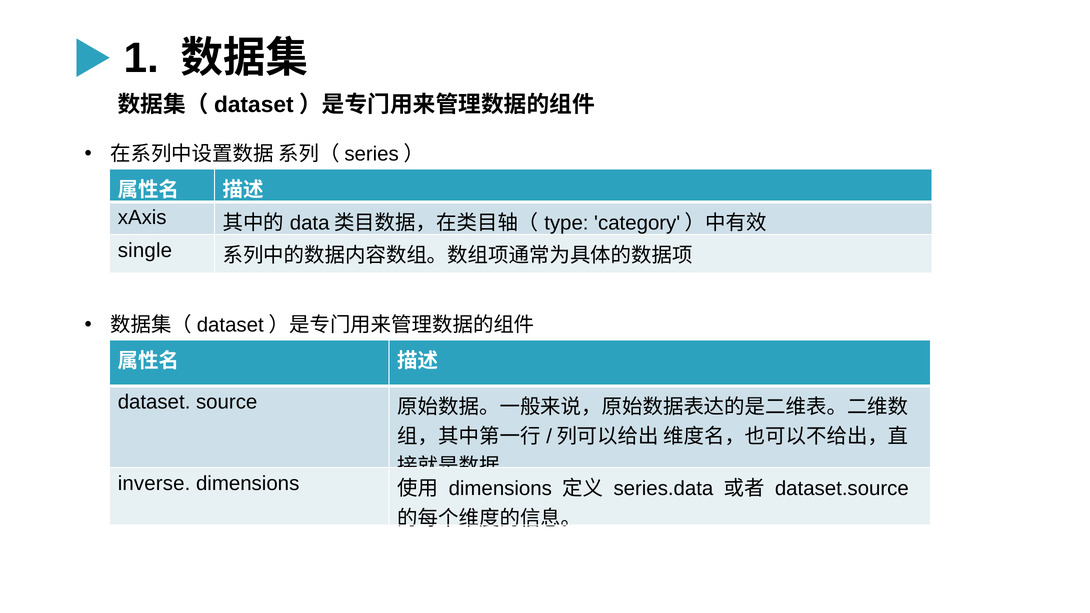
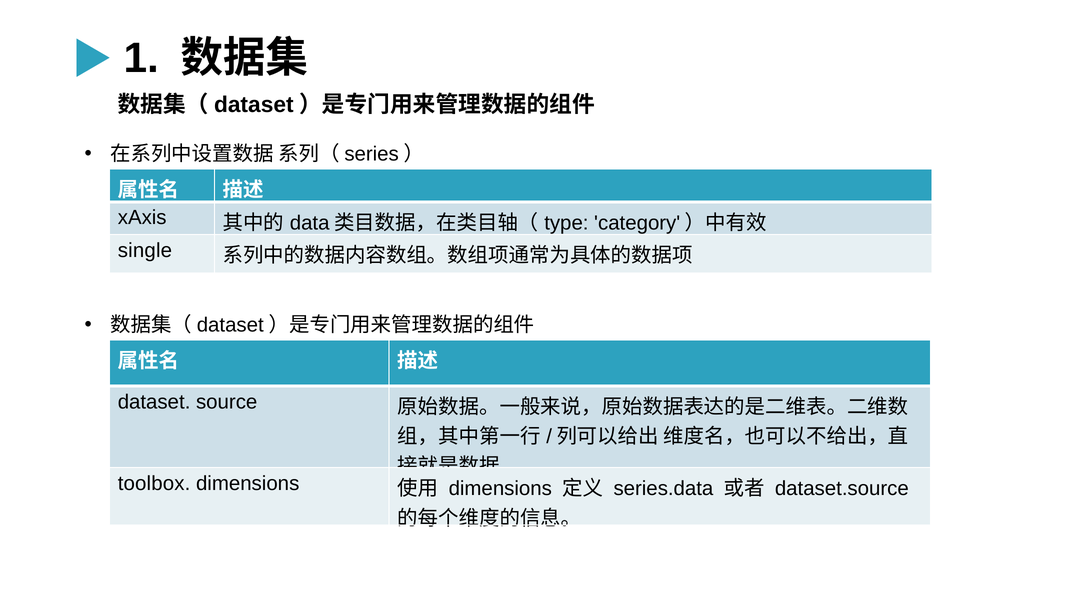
inverse: inverse -> toolbox (154, 484)
